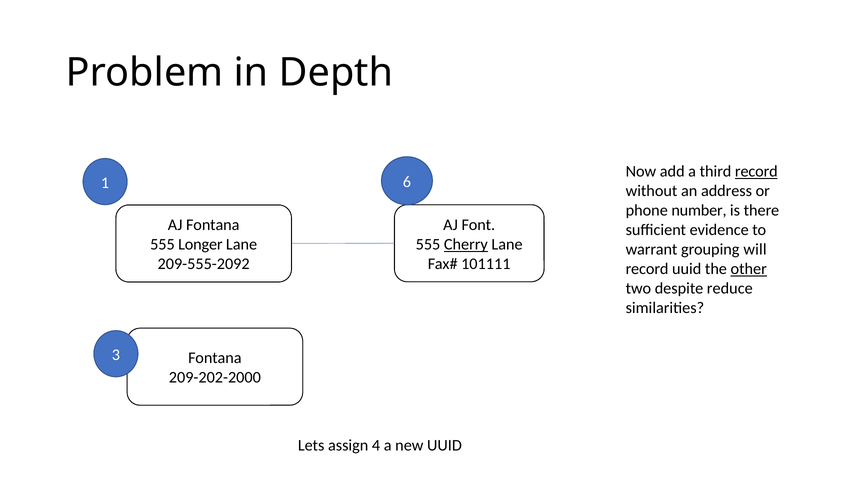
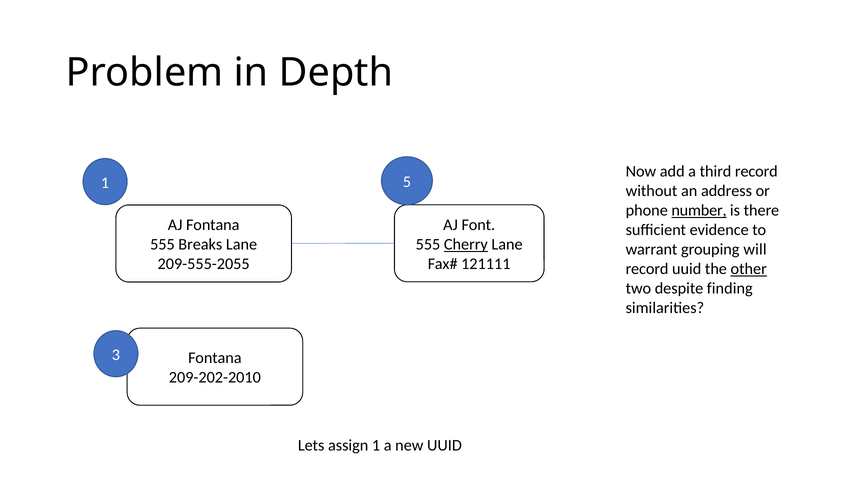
record underline: present -> none (756, 171)
6: 6 -> 5 (407, 182)
number underline: none -> present (699, 210)
Longer: Longer -> Breaks (200, 244)
101111: 101111 -> 121111 (486, 264)
209-555-2092: 209-555-2092 -> 209-555-2055 (204, 264)
reduce: reduce -> finding (730, 288)
209-202-2000: 209-202-2000 -> 209-202-2010 (215, 377)
assign 4: 4 -> 1 (376, 445)
